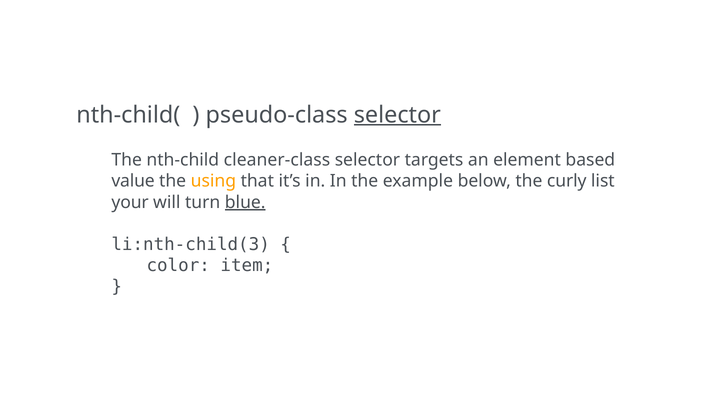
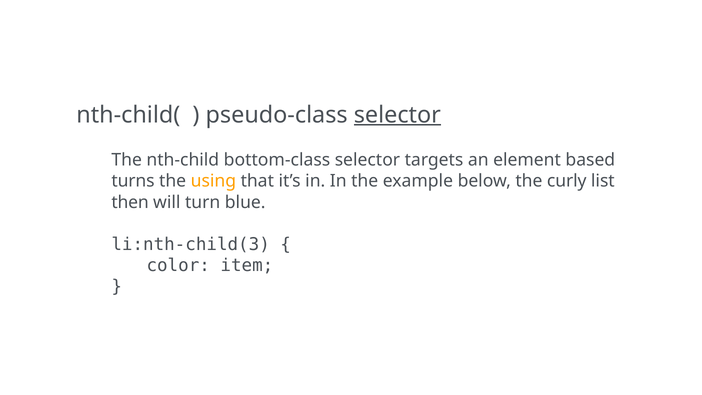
cleaner-class: cleaner-class -> bottom-class (277, 160)
value: value -> turns (133, 181)
your: your -> then (130, 202)
blue underline: present -> none (245, 202)
